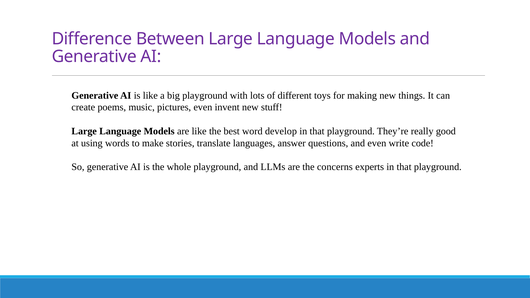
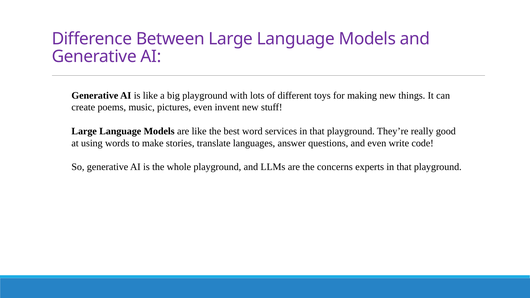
develop: develop -> services (281, 131)
